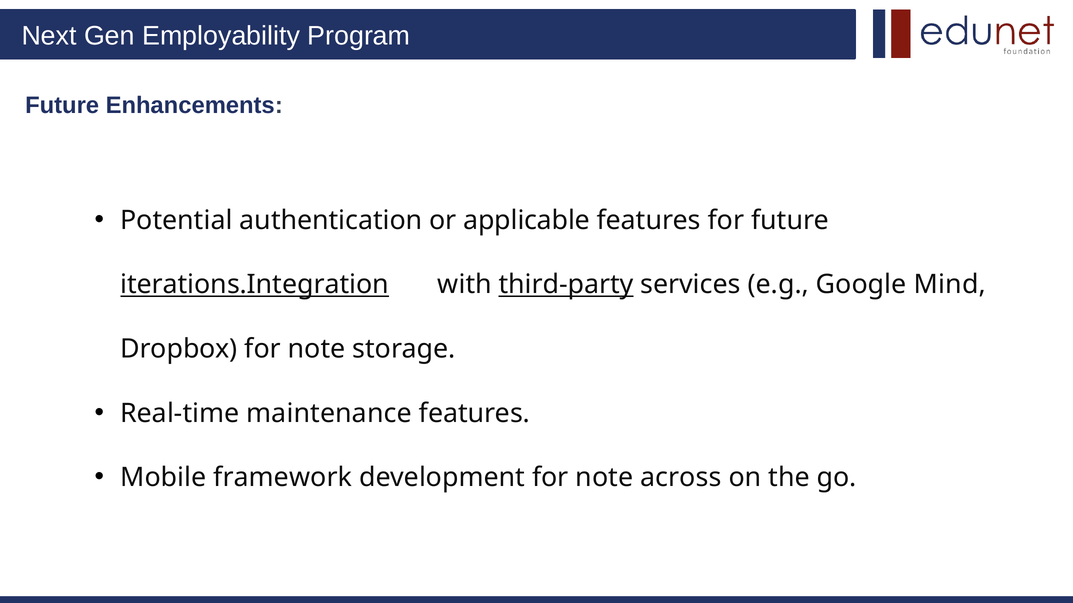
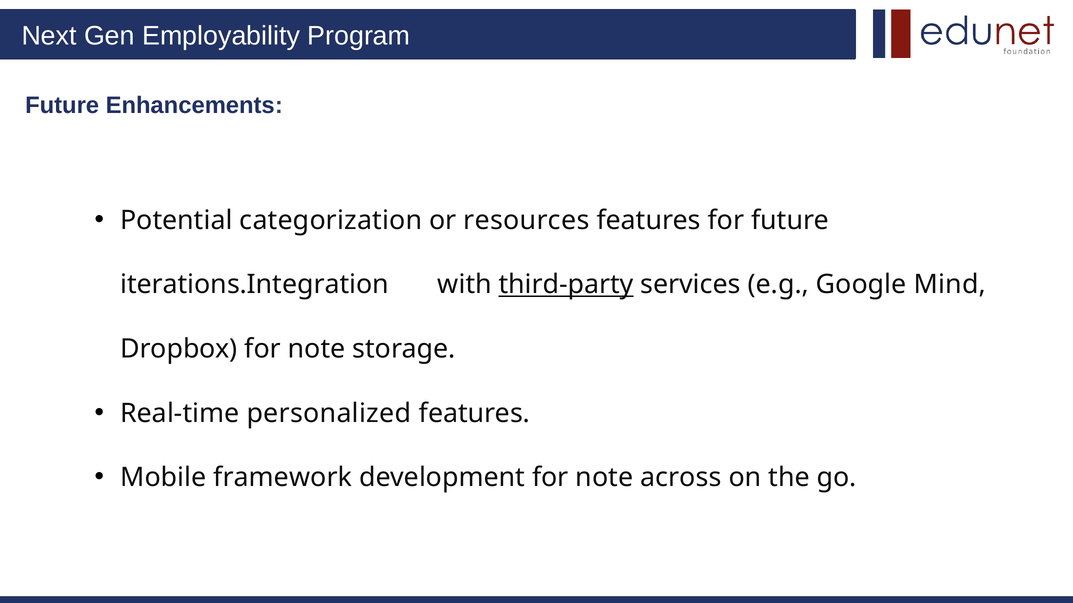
authentication: authentication -> categorization (331, 220)
applicable: applicable -> resources (526, 220)
iterations.Integration underline: present -> none (255, 285)
maintenance: maintenance -> personalized (329, 414)
